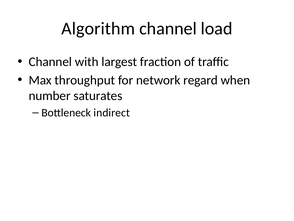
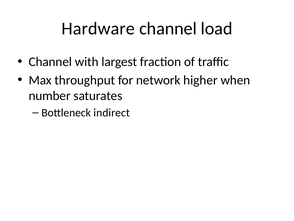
Algorithm: Algorithm -> Hardware (98, 28)
regard: regard -> higher (200, 80)
